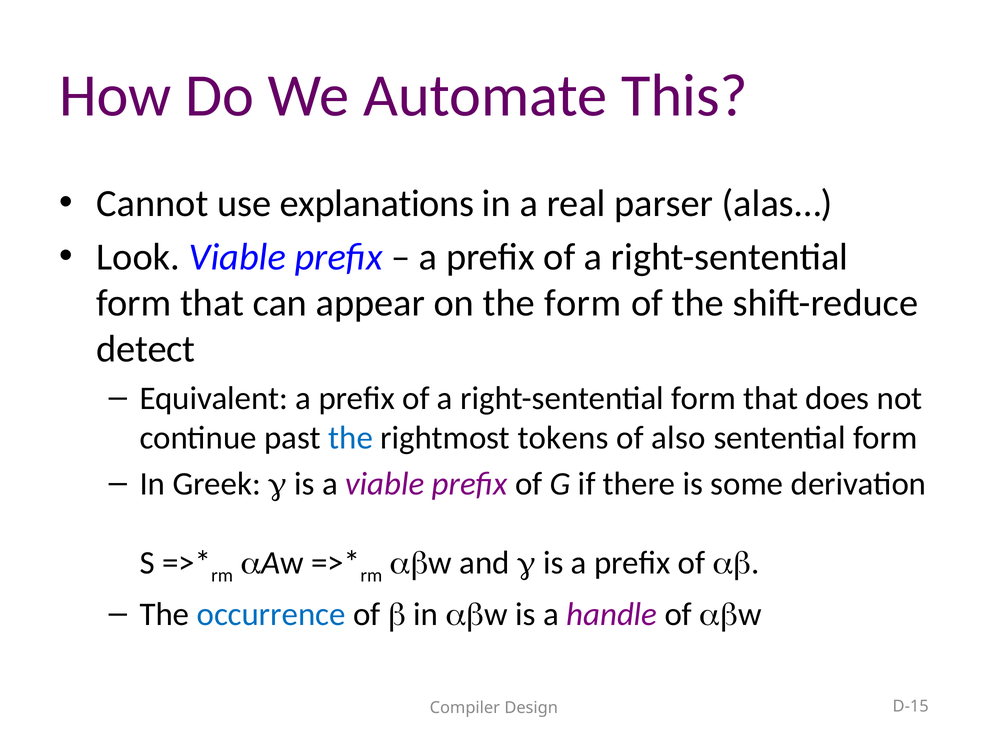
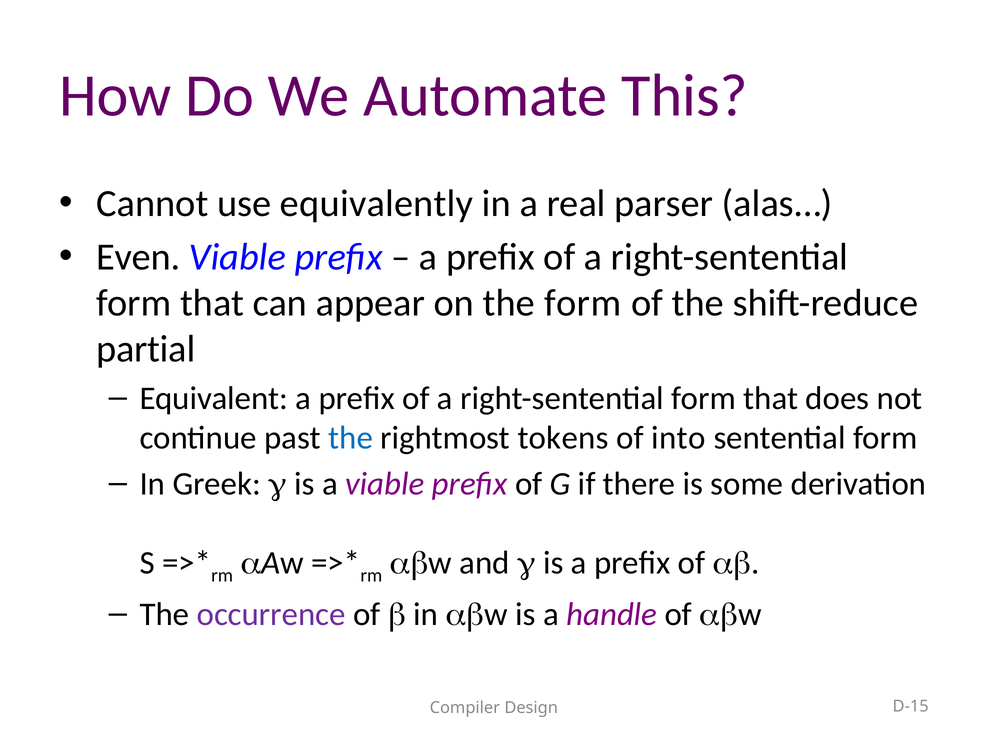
explanations: explanations -> equivalently (377, 204)
Look: Look -> Even (138, 257)
detect: detect -> partial (146, 349)
also: also -> into (679, 438)
occurrence colour: blue -> purple (271, 614)
